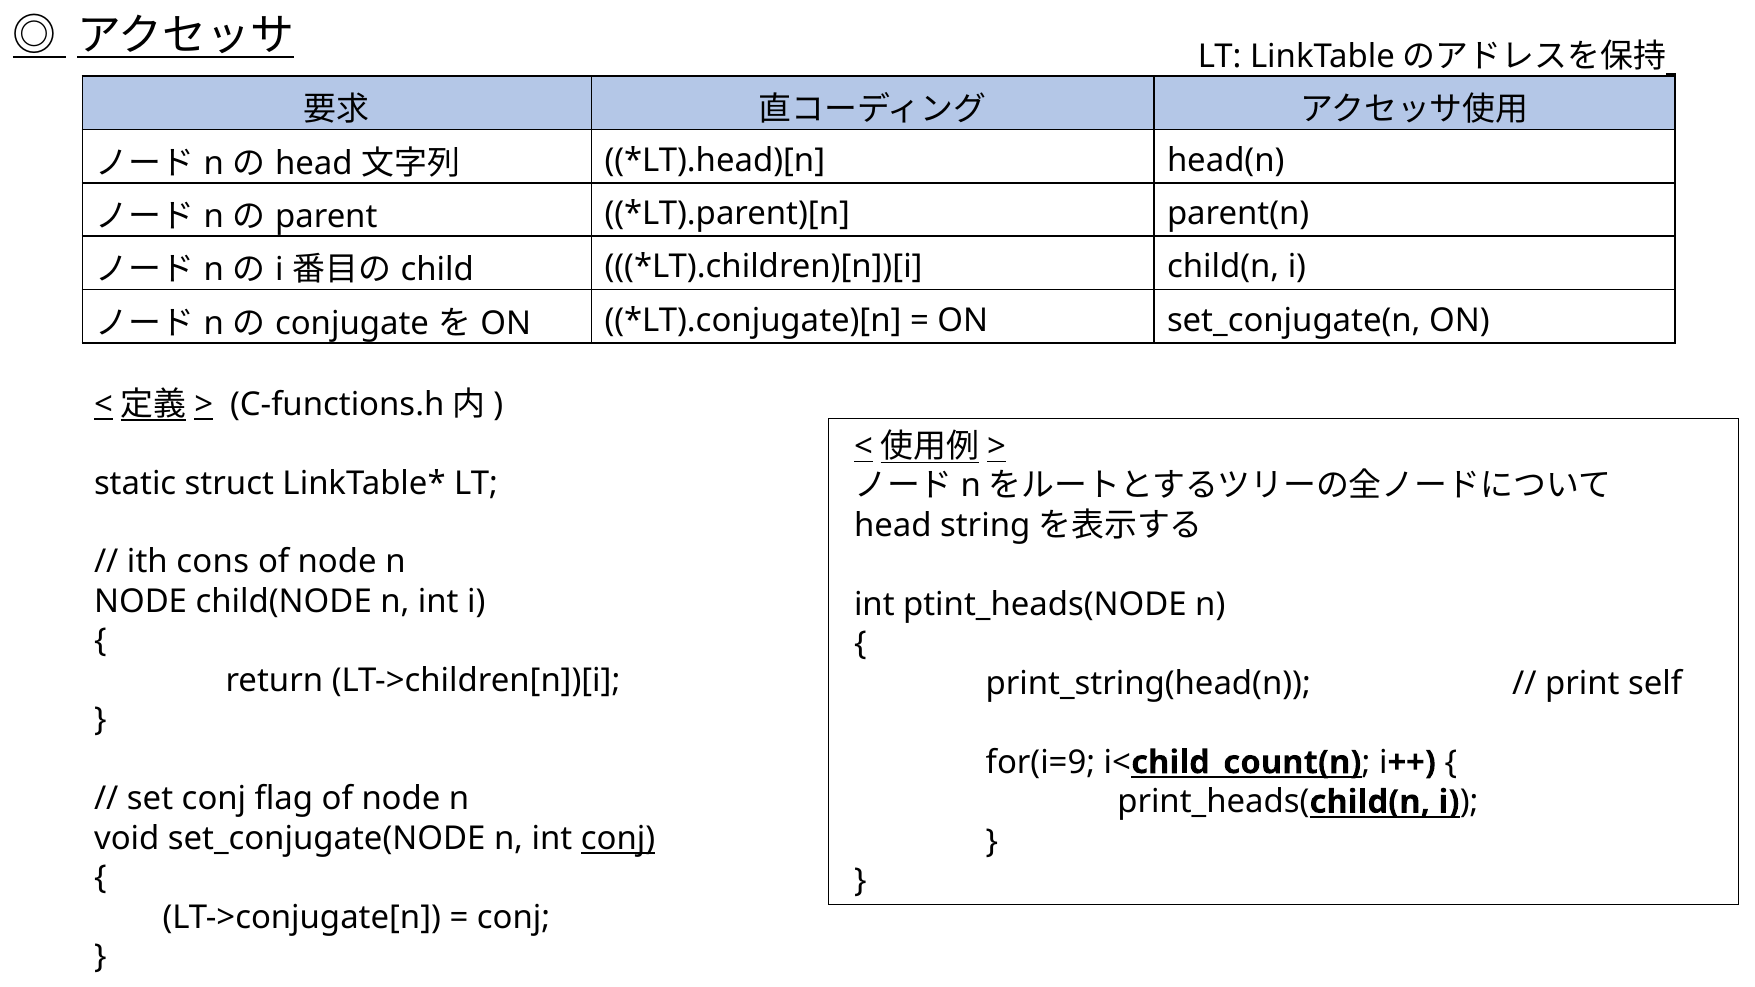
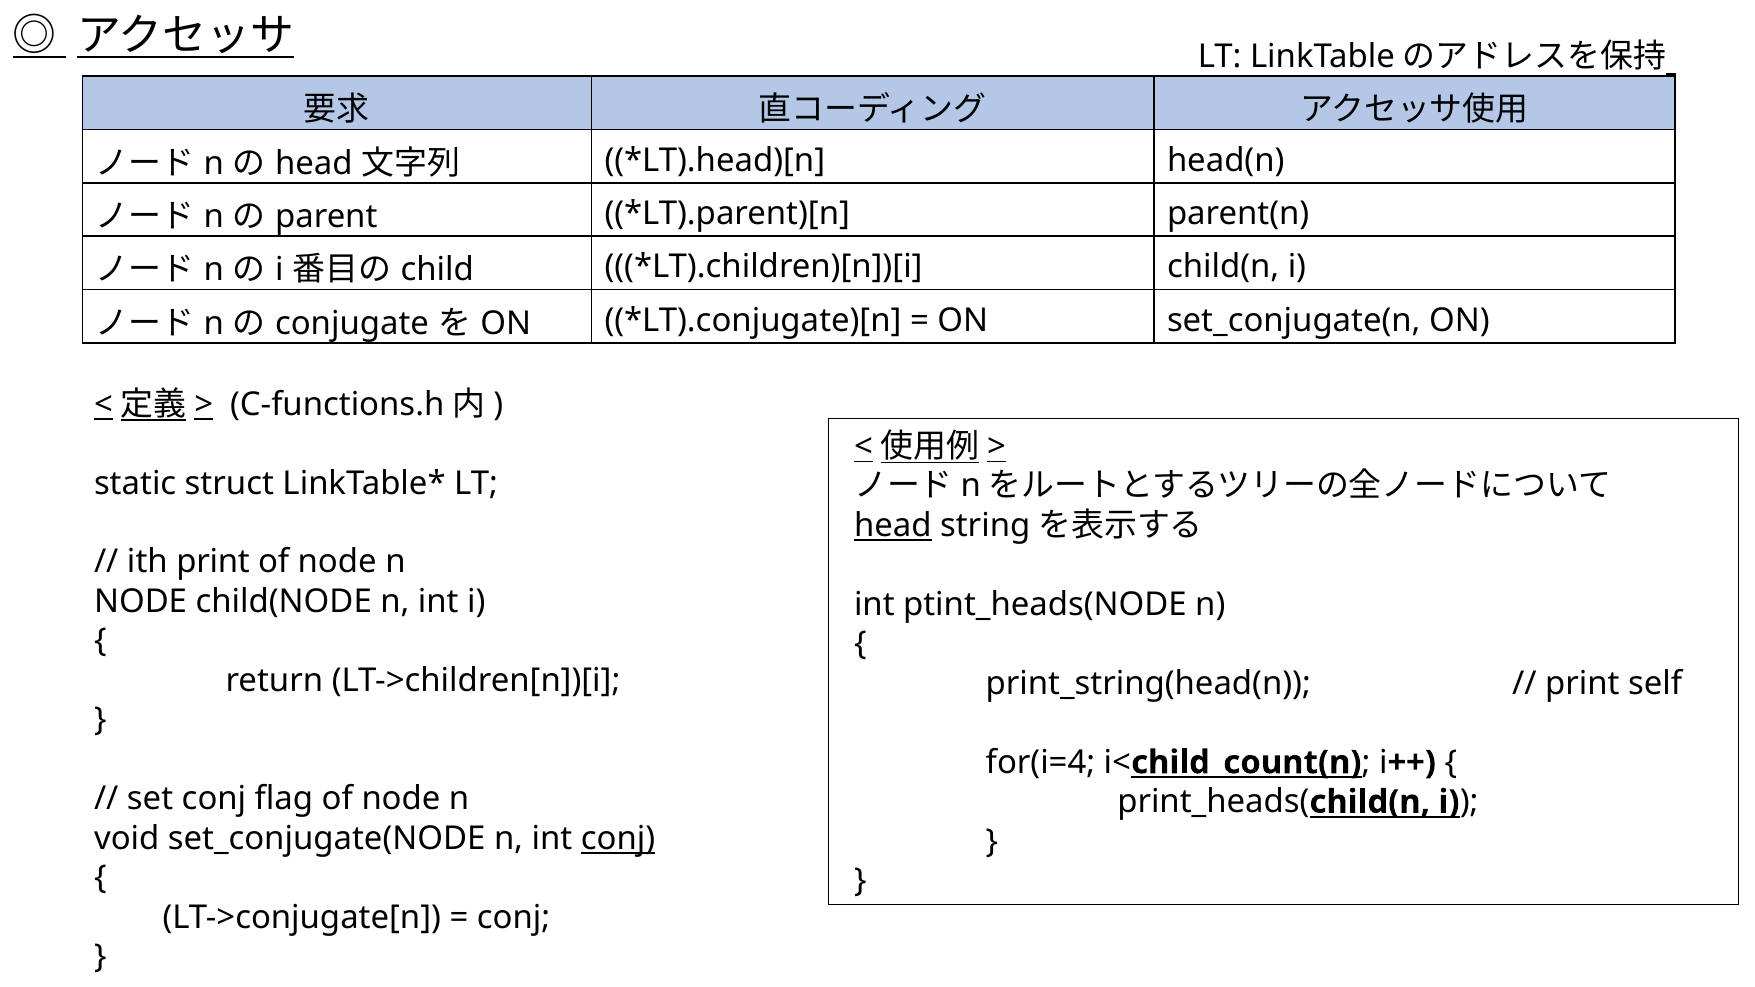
head underline: none -> present (893, 526)
ith cons: cons -> print (213, 562)
for(i=9: for(i=9 -> for(i=4 (1040, 763)
